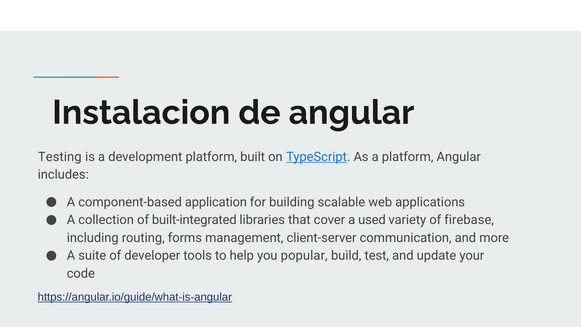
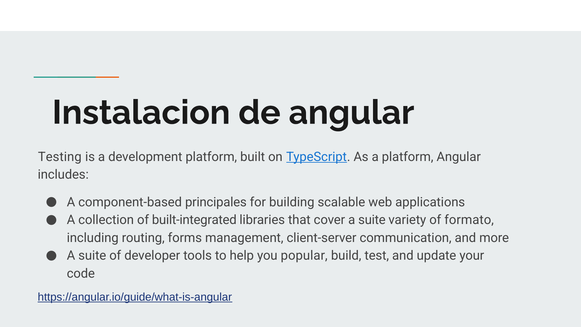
application: application -> principales (216, 202)
cover a used: used -> suite (372, 220)
firebase: firebase -> formato (469, 220)
